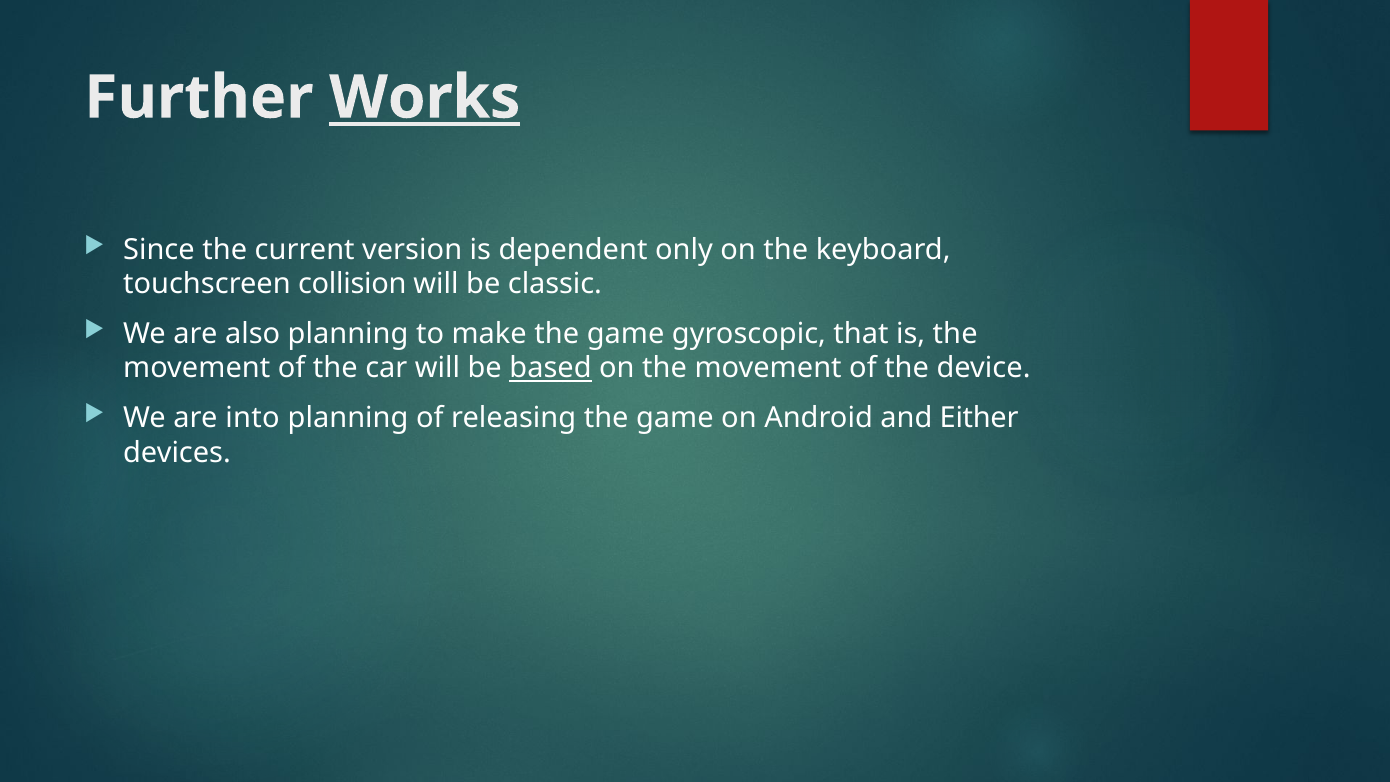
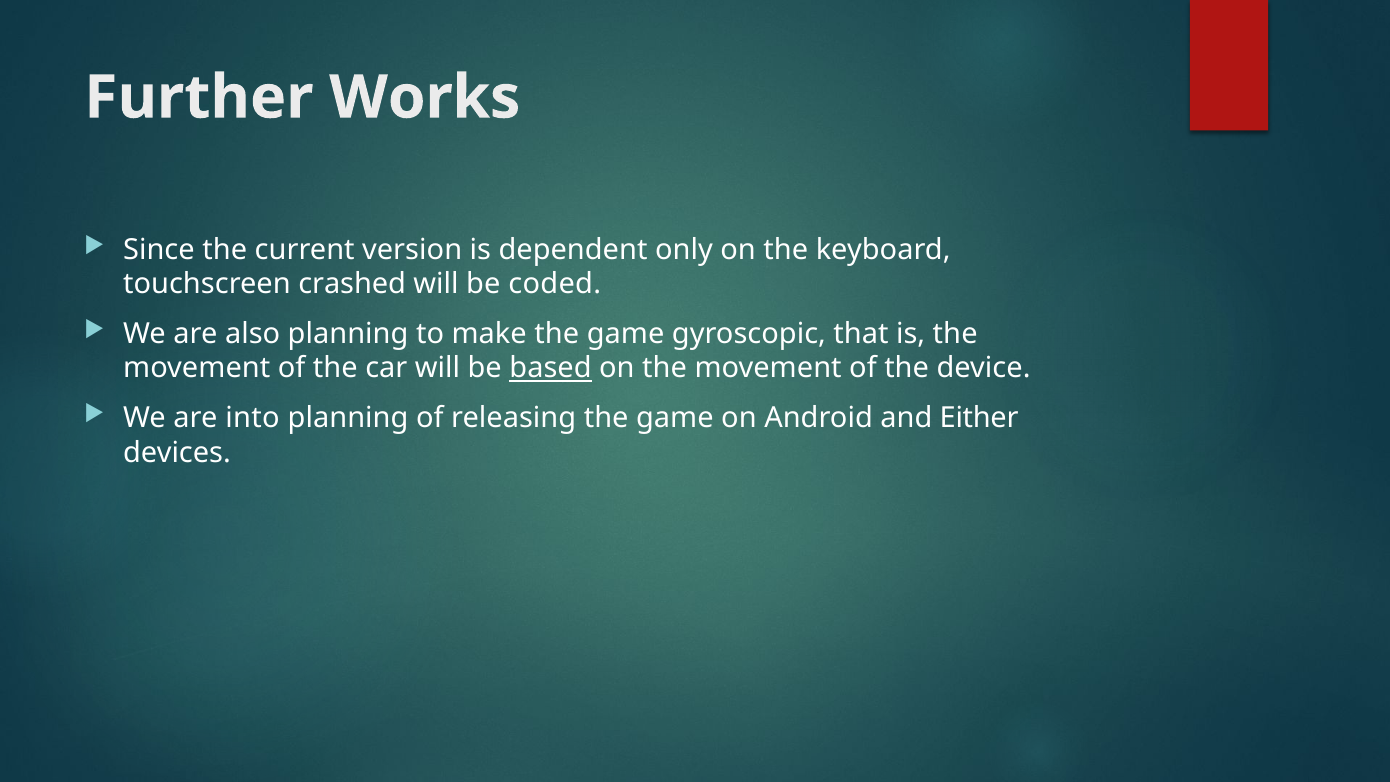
Works underline: present -> none (425, 98)
collision: collision -> crashed (352, 284)
classic: classic -> coded (555, 284)
